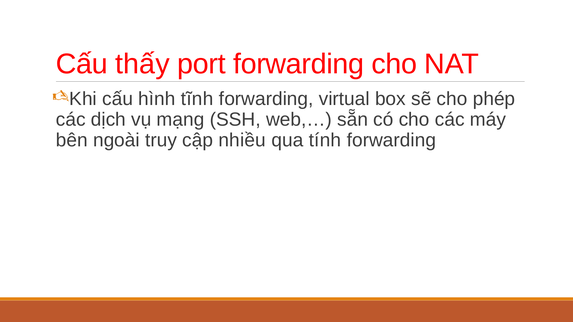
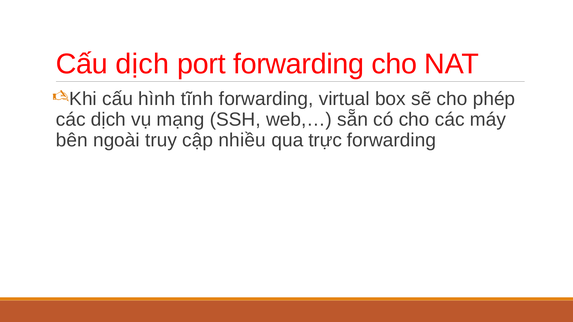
Cấu thấy: thấy -> dịch (142, 64)
tính: tính -> trực (325, 140)
